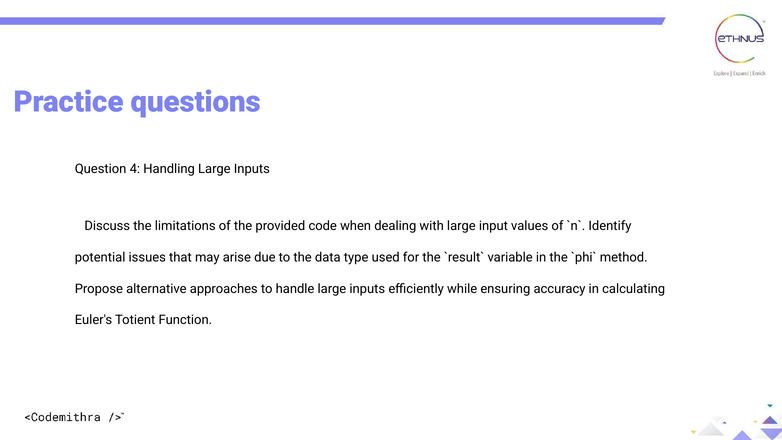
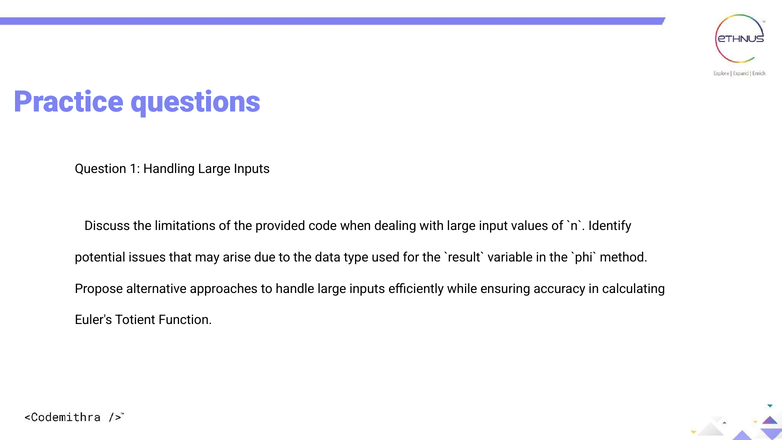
4: 4 -> 1 (135, 169)
